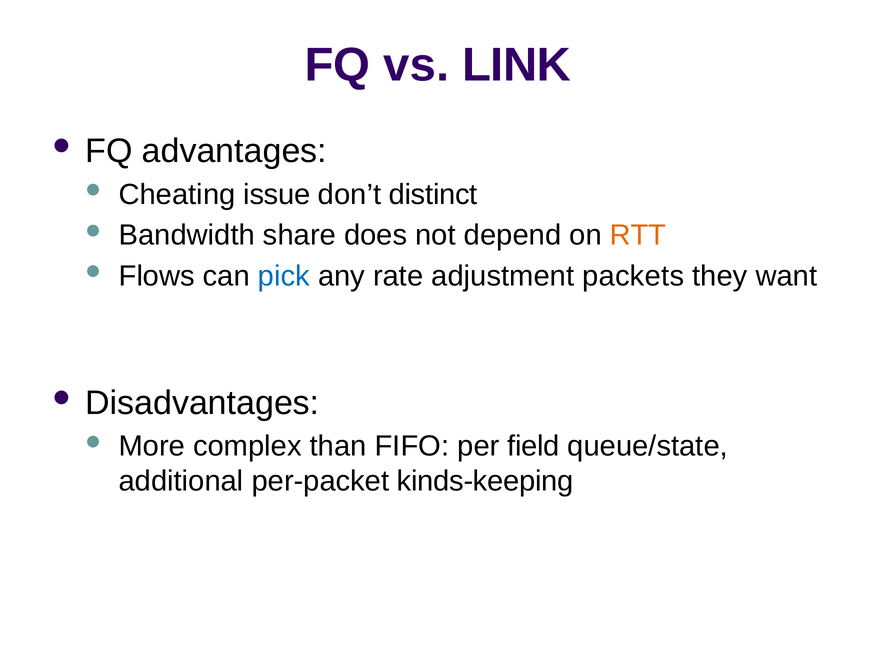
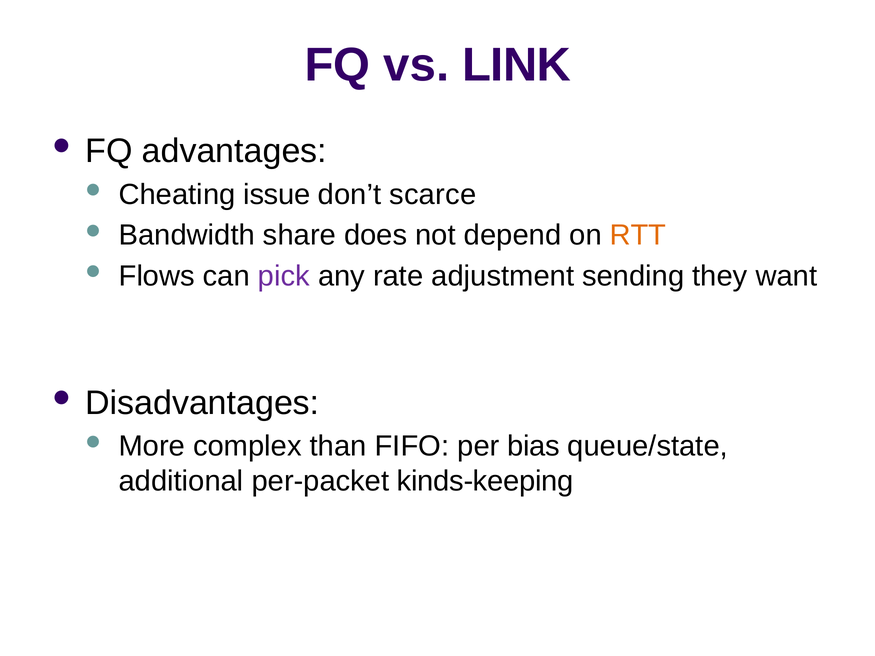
distinct: distinct -> scarce (433, 195)
pick colour: blue -> purple (284, 276)
packets: packets -> sending (633, 276)
field: field -> bias (534, 446)
